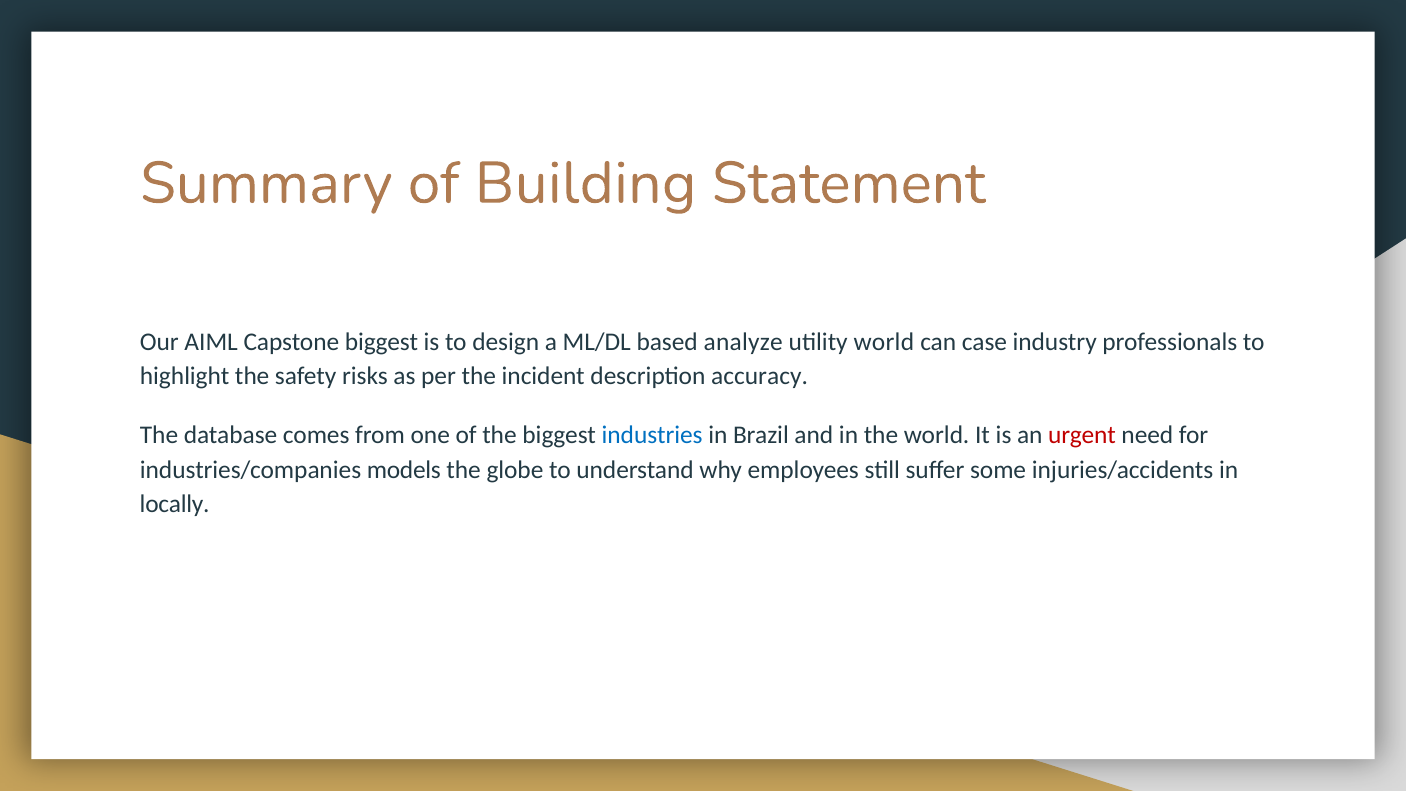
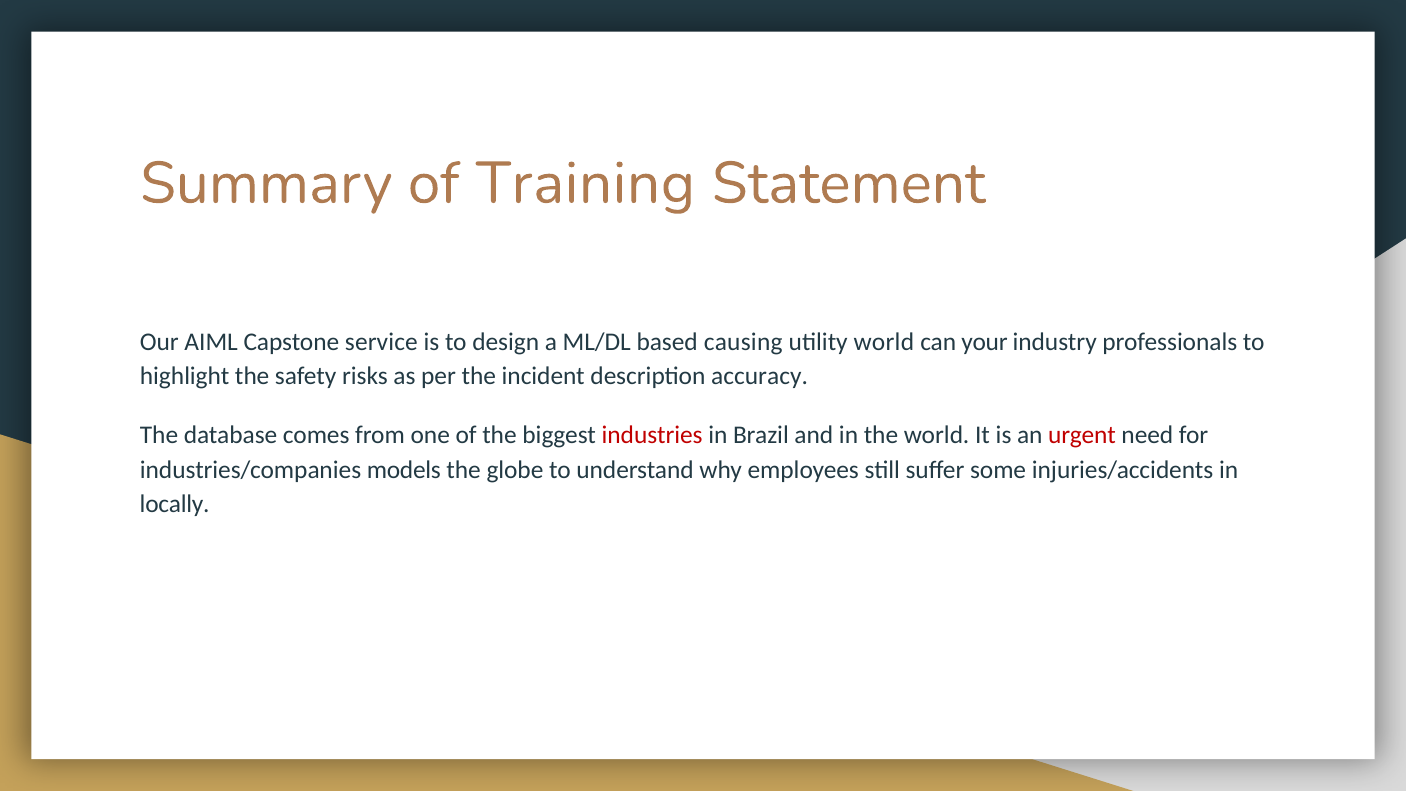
Building: Building -> Training (585, 183)
Capstone biggest: biggest -> service (381, 342)
analyze: analyze -> causing (743, 342)
case: case -> your (985, 342)
industries colour: blue -> red (652, 435)
